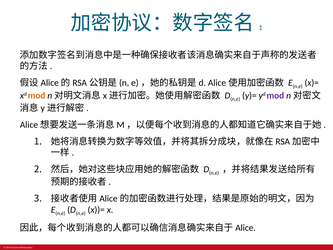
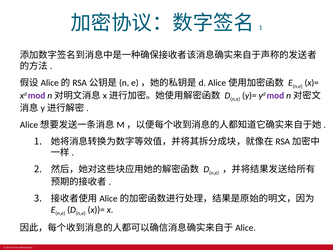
mod colour: orange -> purple (37, 95)
